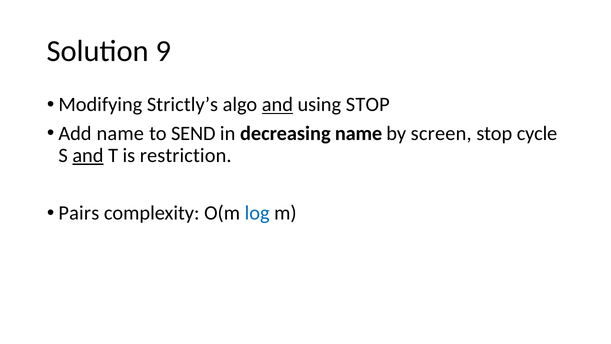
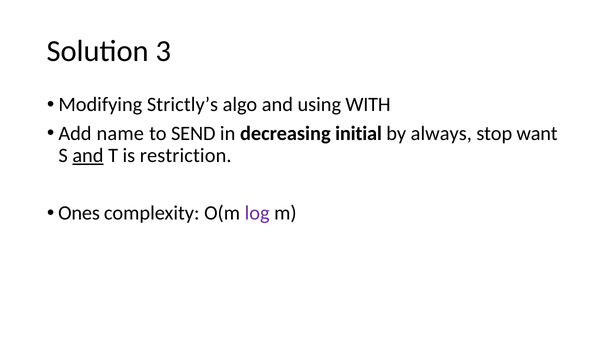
9: 9 -> 3 (164, 51)
and underline: present -> none (277, 105)
using STOP: STOP -> WITH (368, 105)
decreasing name: name -> initial (359, 133)
screen: screen -> always (441, 133)
cycle: cycle -> want (537, 133)
Pairs: Pairs -> Ones (79, 213)
log colour: blue -> purple (257, 213)
